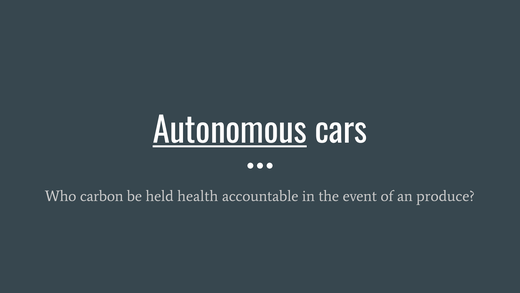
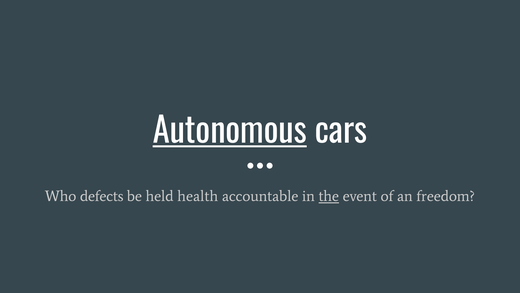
carbon: carbon -> defects (102, 196)
the underline: none -> present (329, 196)
produce: produce -> freedom (446, 196)
